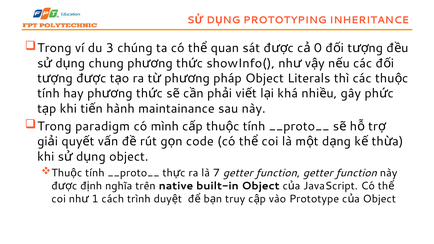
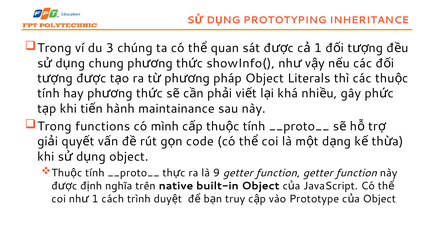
0: 0 -> 1 (318, 48)
paradigm: paradigm -> functions (103, 126)
7: 7 -> 9 (216, 173)
